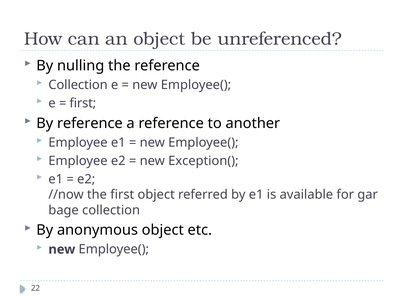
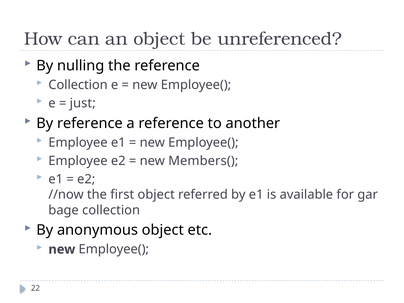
first: first -> just (83, 103)
Exception(: Exception( -> Members( (203, 161)
